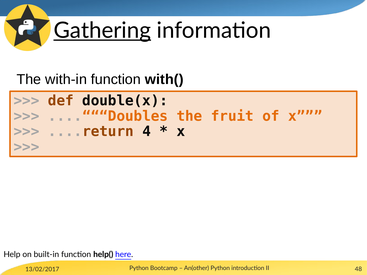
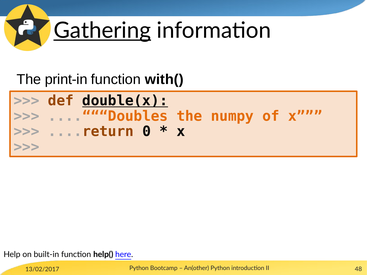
with-in: with-in -> print-in (66, 80)
double(x underline: none -> present (125, 101)
fruit: fruit -> numpy (232, 116)
4: 4 -> 0 (147, 132)
